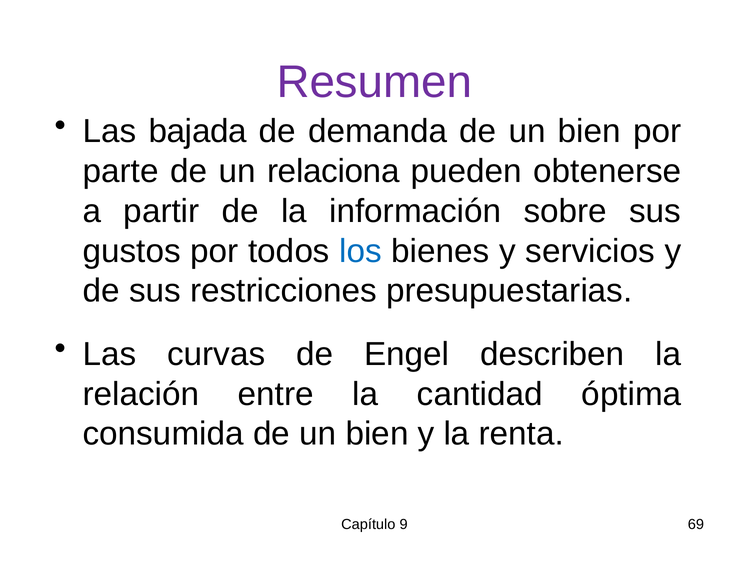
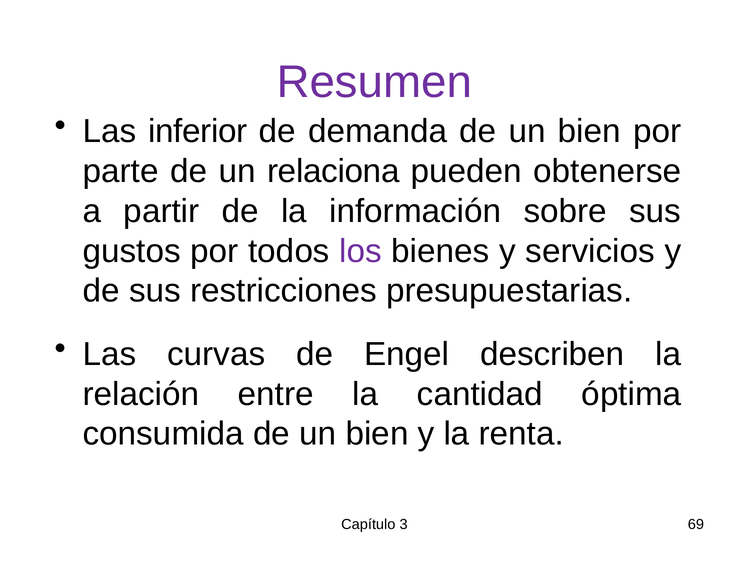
bajada: bajada -> inferior (198, 132)
los colour: blue -> purple (361, 251)
9: 9 -> 3 (404, 525)
